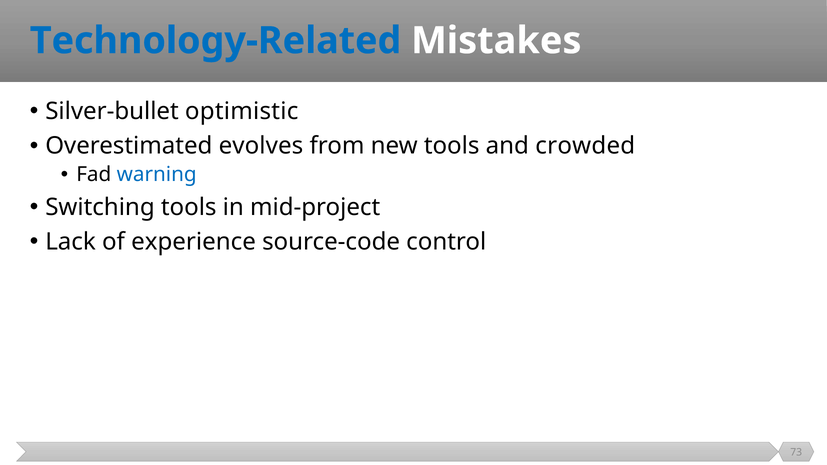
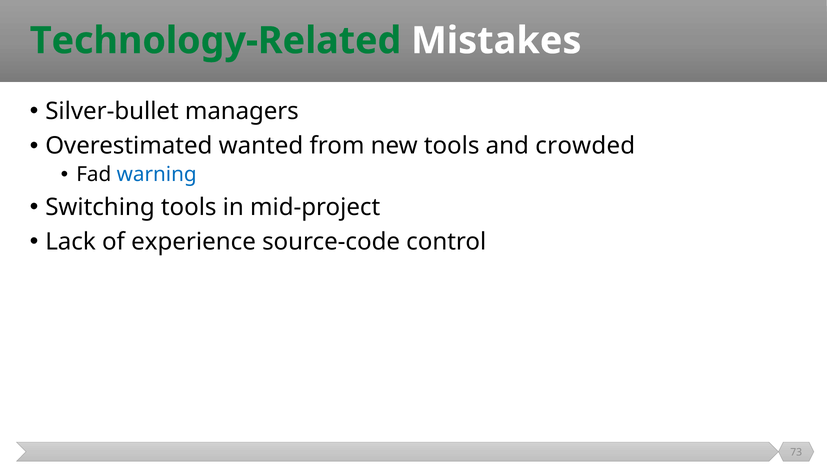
Technology-Related colour: blue -> green (216, 41)
optimistic: optimistic -> managers (242, 111)
evolves: evolves -> wanted (261, 146)
